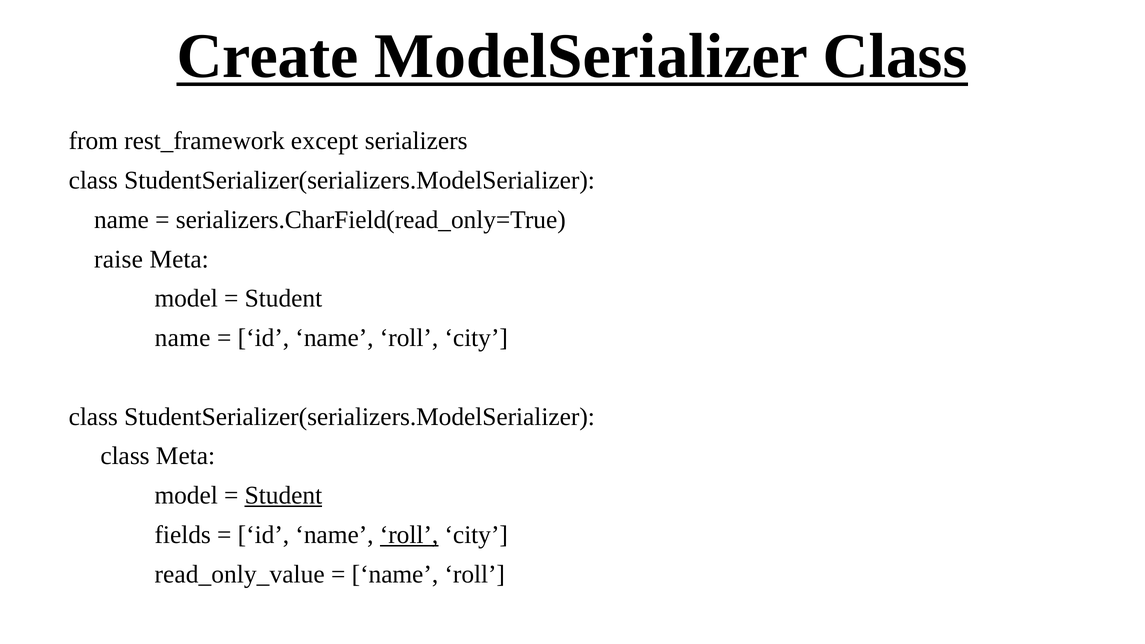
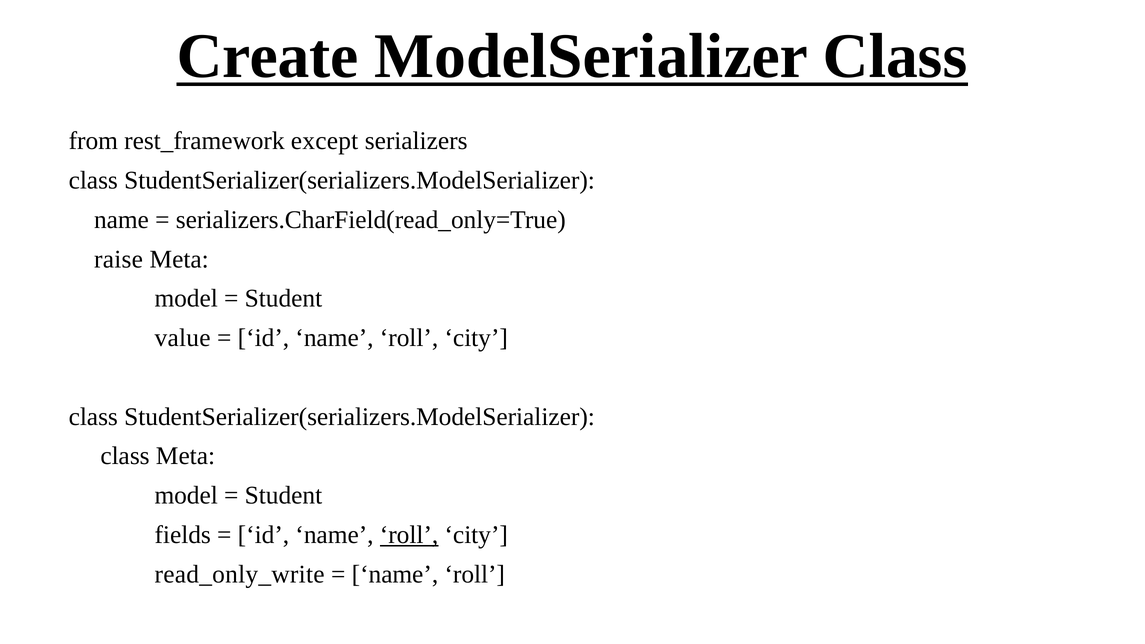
name: name -> value (183, 338)
Student underline: present -> none (283, 496)
read_only_value: read_only_value -> read_only_write (240, 574)
